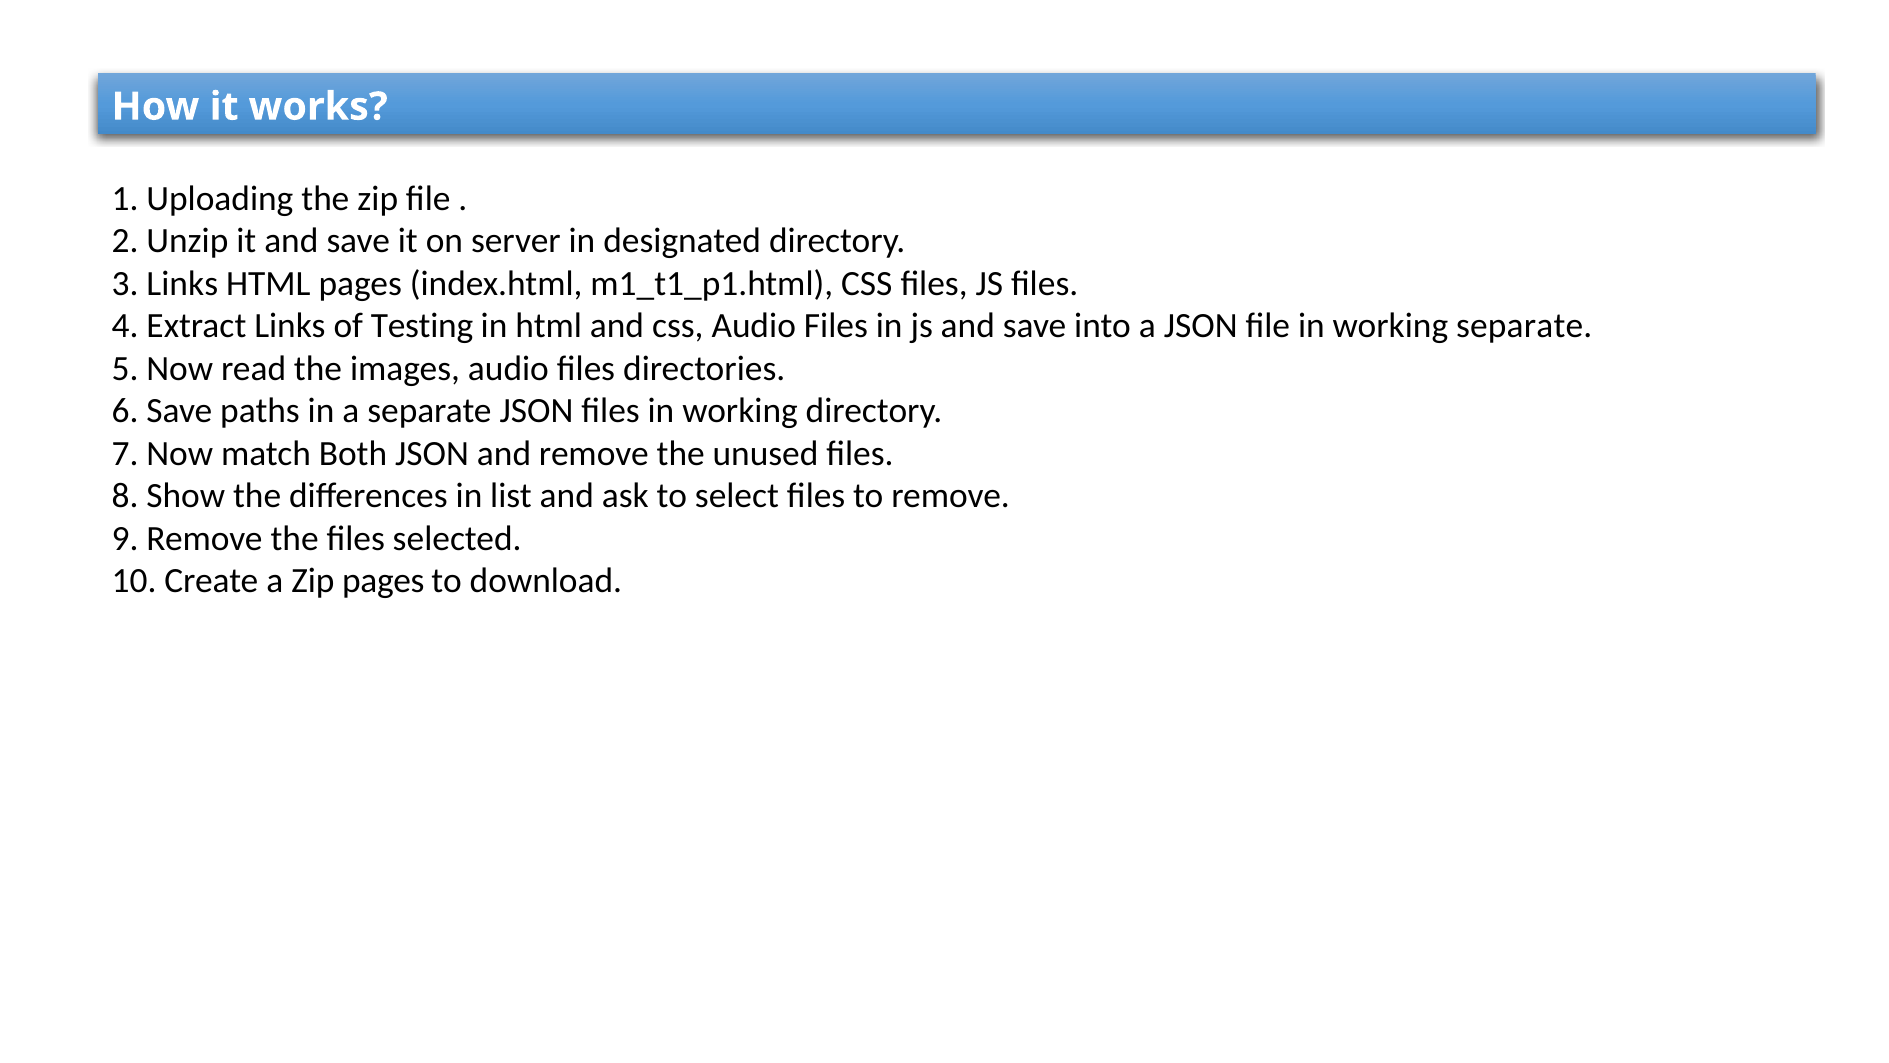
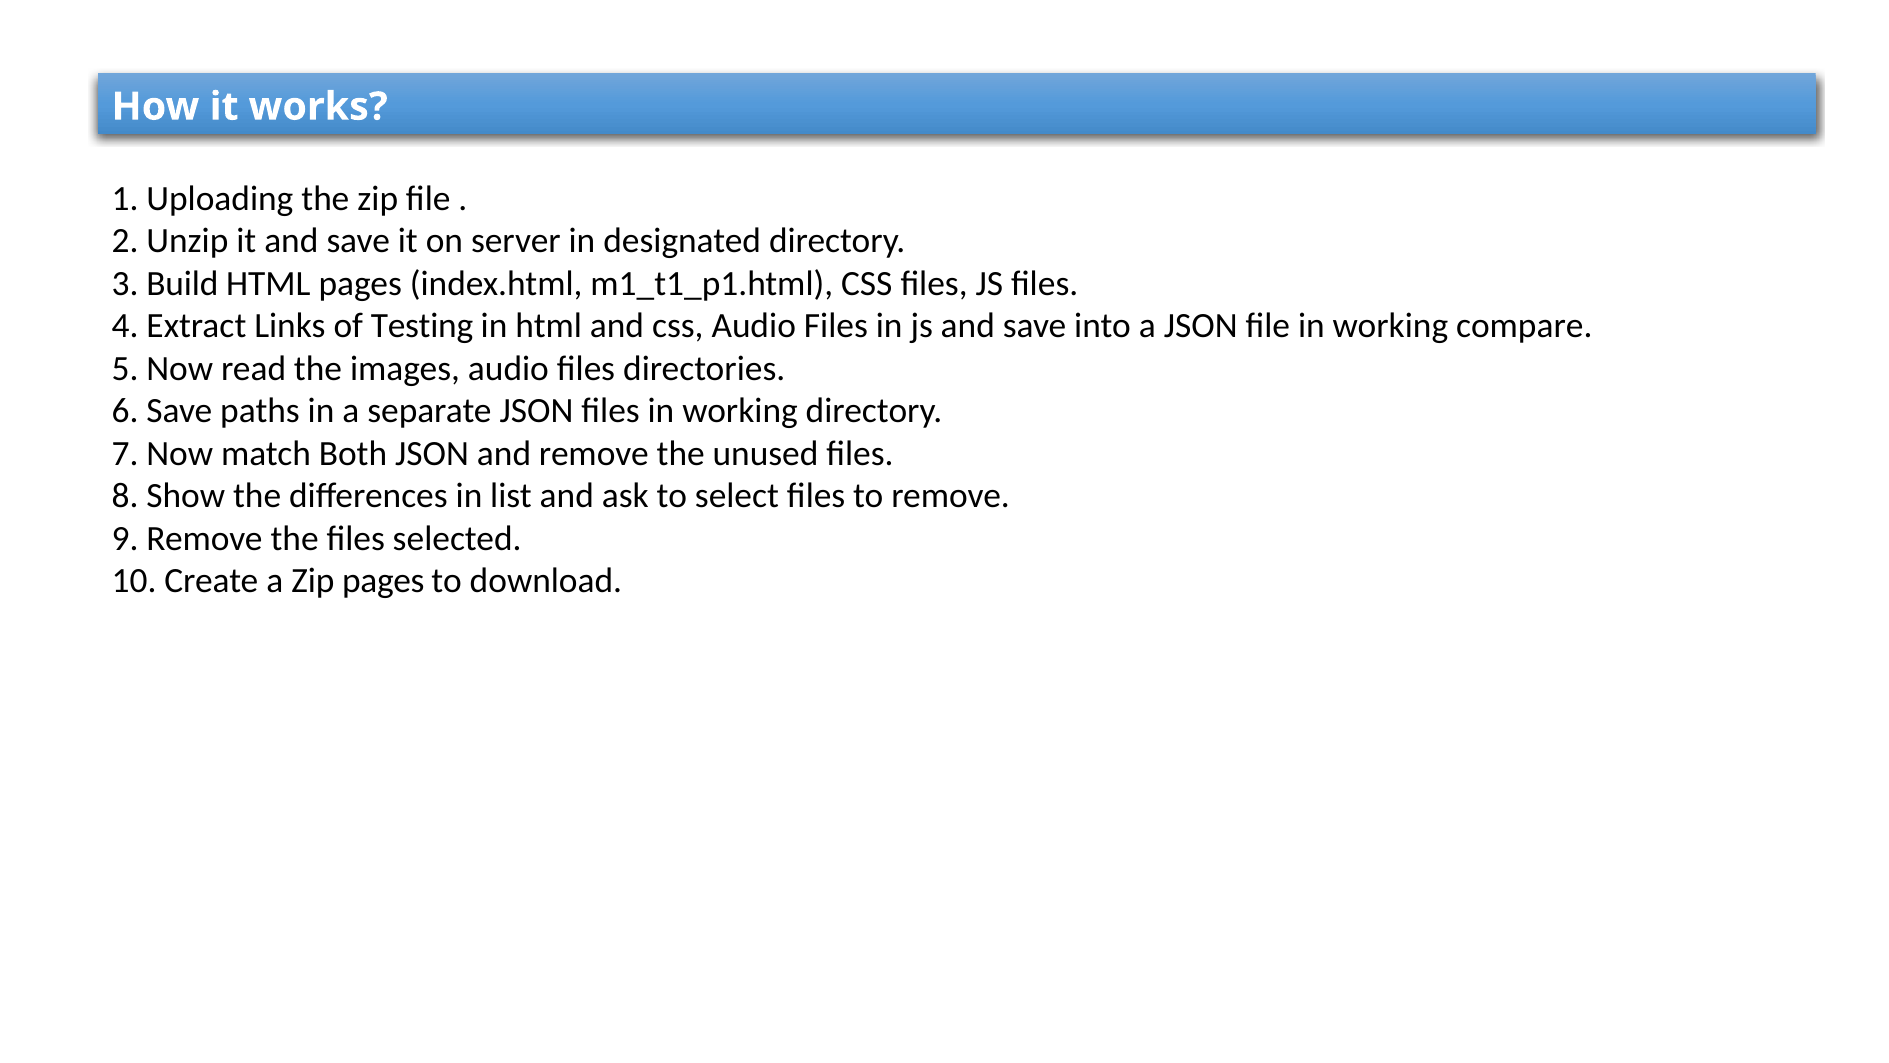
3 Links: Links -> Build (182, 283)
working separate: separate -> compare (1524, 326)
